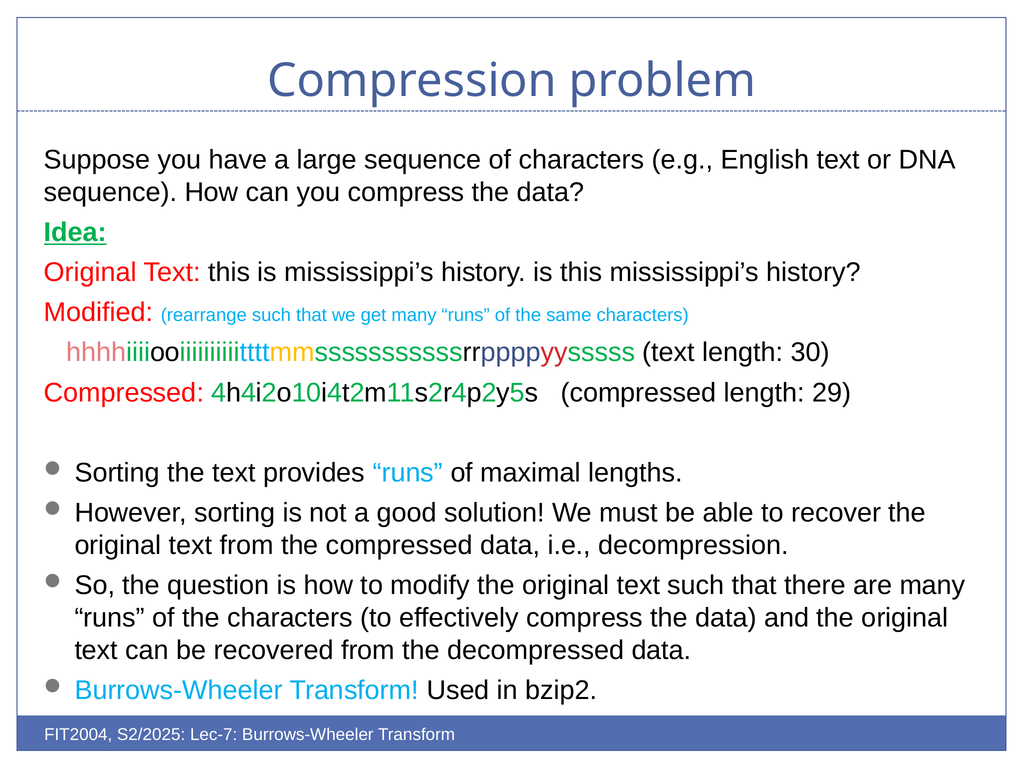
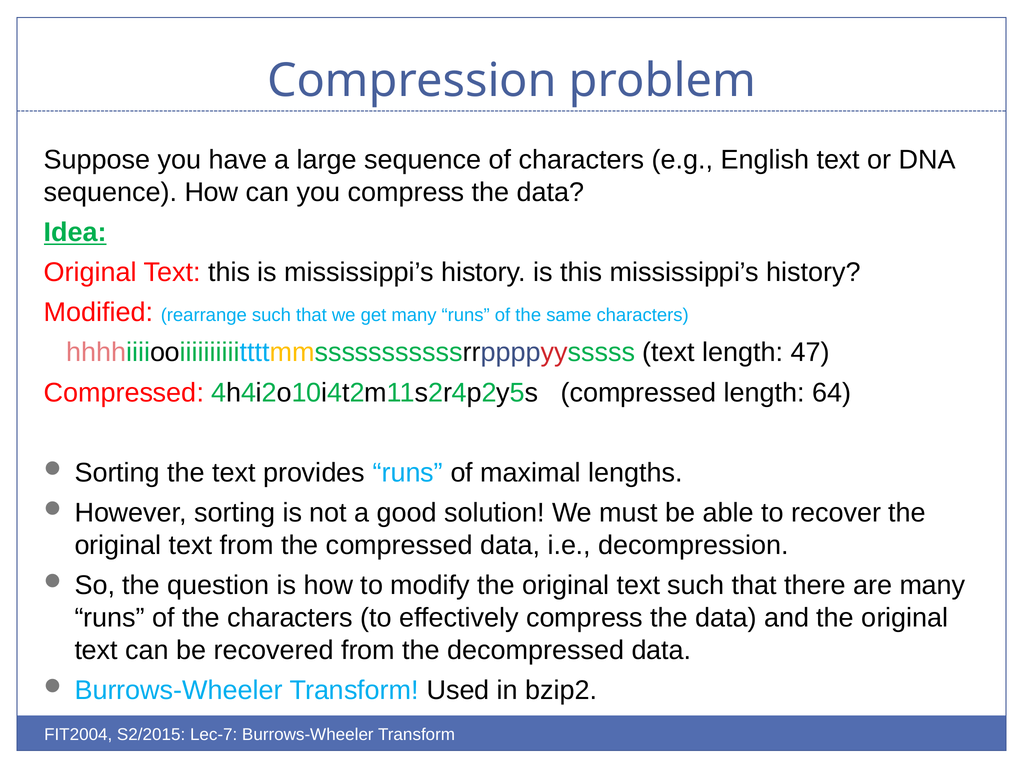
30: 30 -> 47 (810, 353)
29: 29 -> 64 (832, 393)
S2/2025: S2/2025 -> S2/2015 (151, 734)
